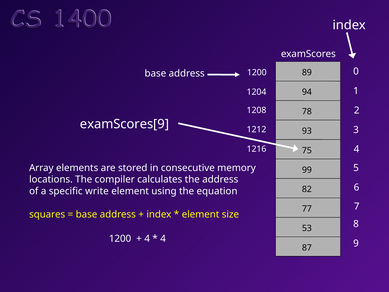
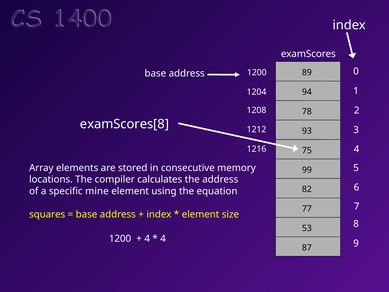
examScores[9: examScores[9 -> examScores[8 (125, 124)
write: write -> mine (97, 191)
